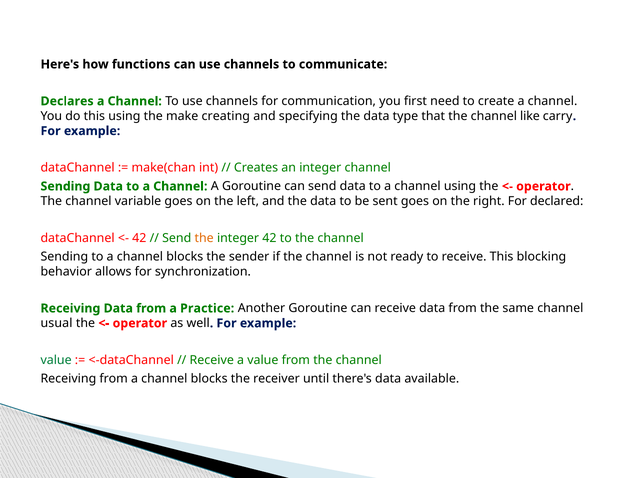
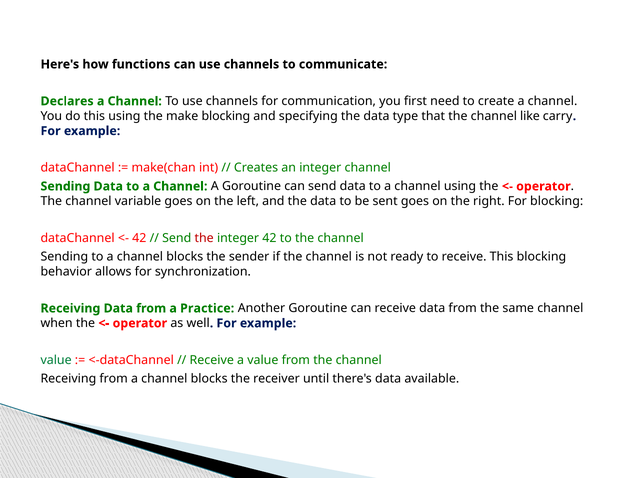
make creating: creating -> blocking (226, 116)
For declared: declared -> blocking (557, 201)
the colour: orange -> red (204, 238)
usual: usual -> when (57, 324)
